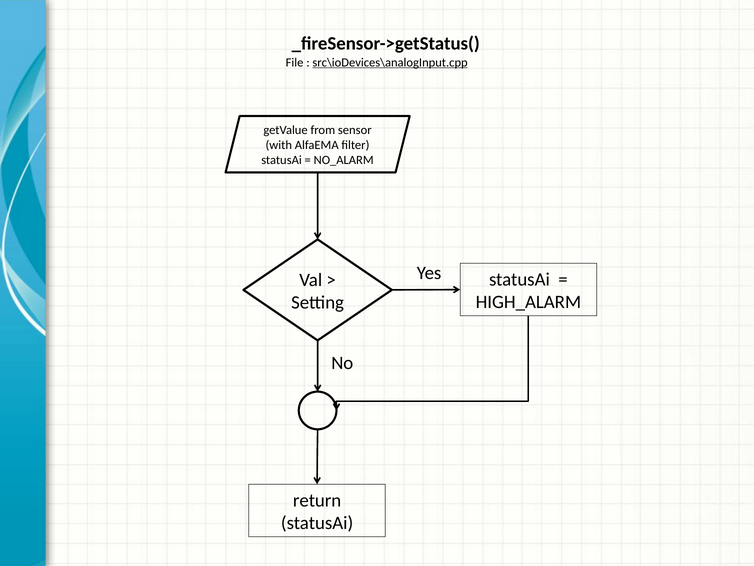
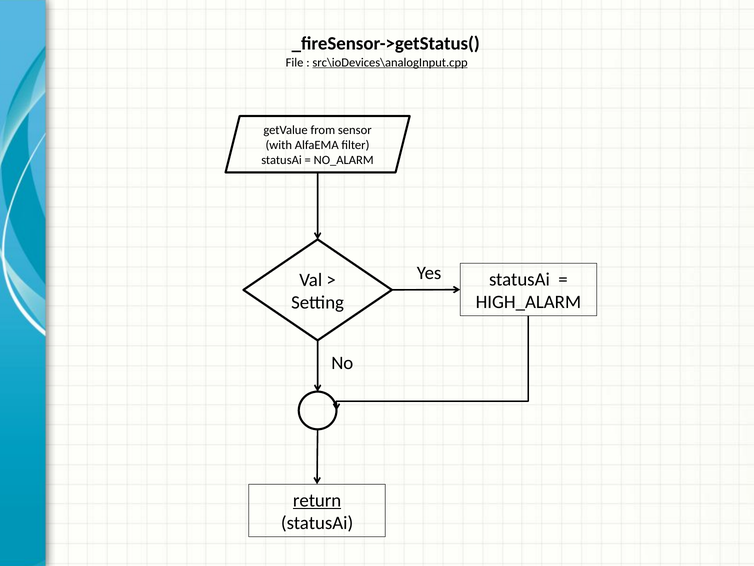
return underline: none -> present (317, 500)
